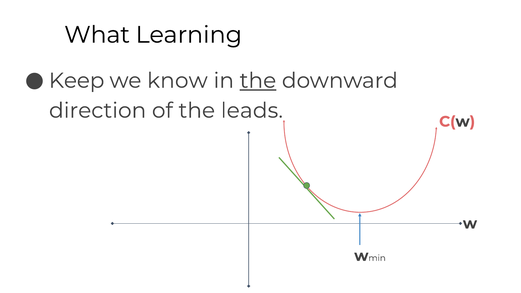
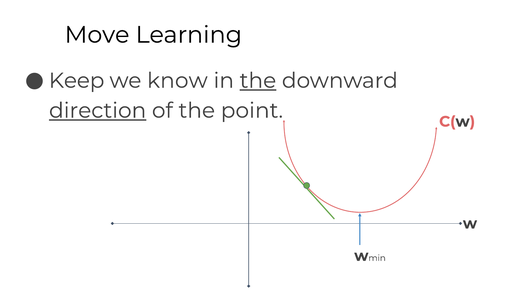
What: What -> Move (97, 35)
direction underline: none -> present (98, 111)
leads: leads -> point (252, 111)
